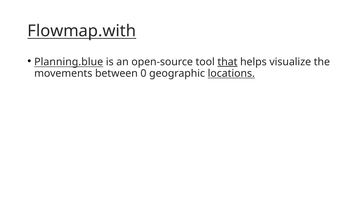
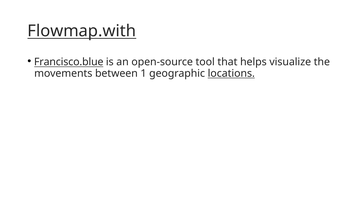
Planning.blue: Planning.blue -> Francisco.blue (69, 62)
that underline: present -> none (227, 62)
0: 0 -> 1 (143, 74)
